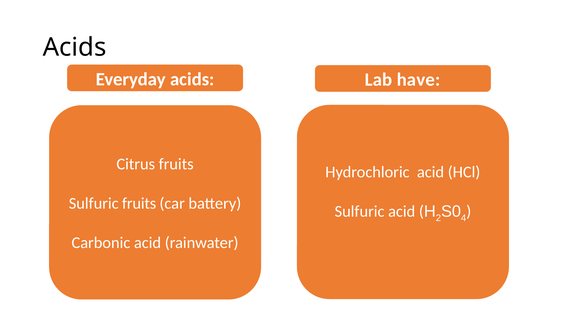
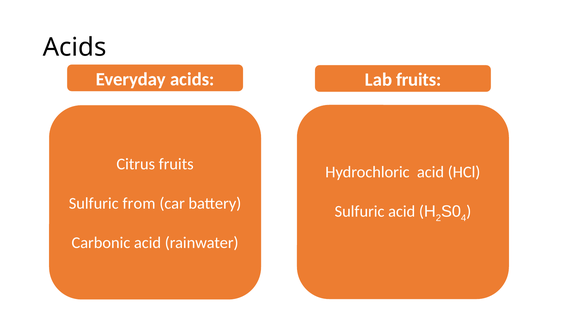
Lab have: have -> fruits (419, 80)
Sulfuric fruits: fruits -> from (139, 204)
